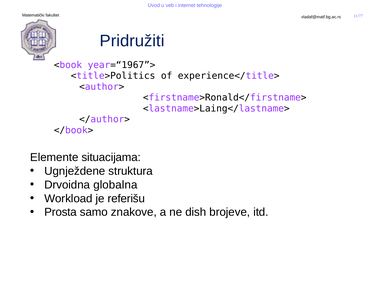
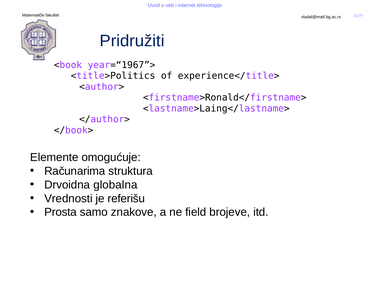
situacijama: situacijama -> omogućuje (111, 157)
Ugnježdene: Ugnježdene -> Računarima (75, 171)
Workload: Workload -> Vrednosti (68, 199)
dish: dish -> field (196, 212)
